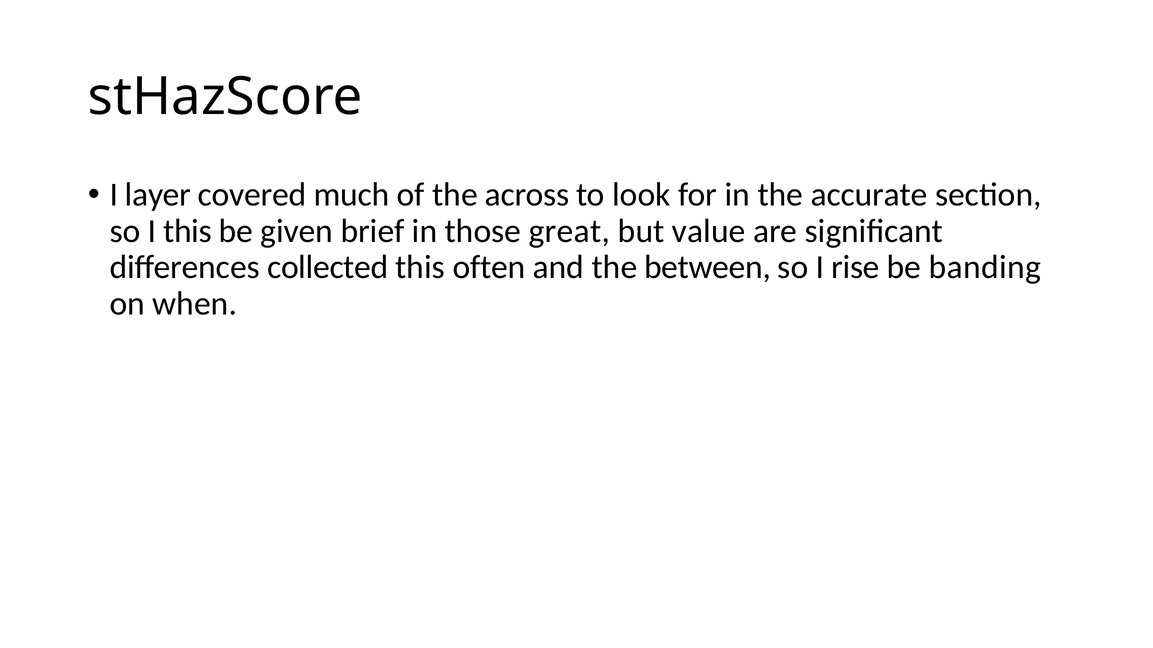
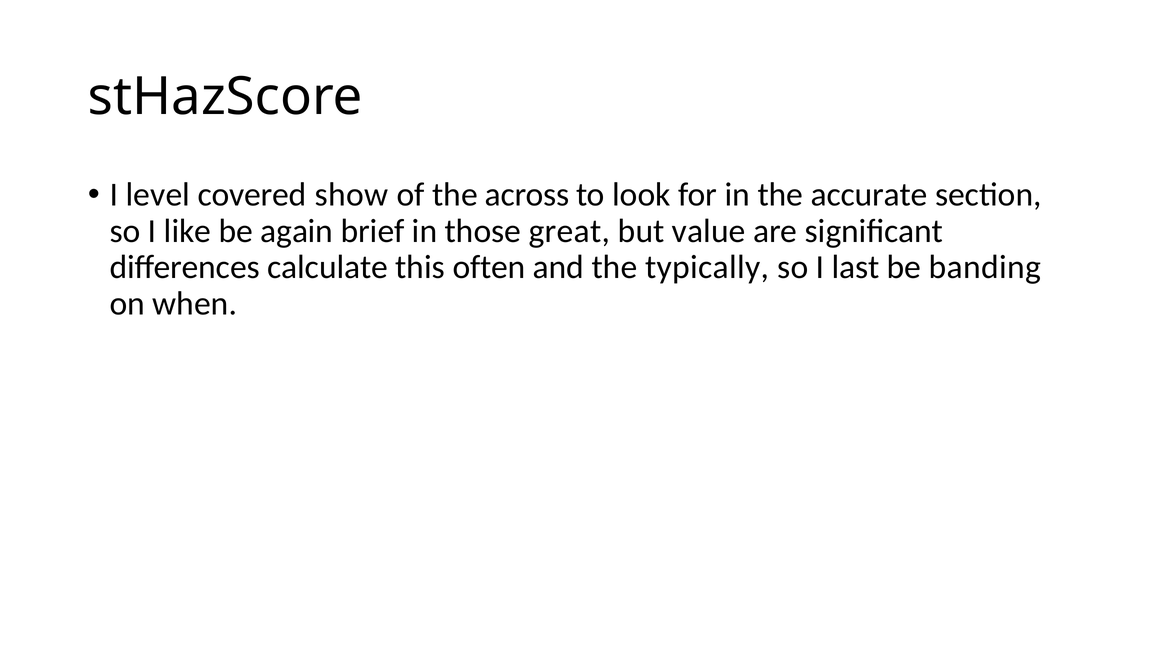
layer: layer -> level (158, 195)
much: much -> show (351, 195)
I this: this -> like (188, 231)
given: given -> again (297, 231)
collected: collected -> calculate (328, 268)
between: between -> typically (707, 268)
rise: rise -> last (856, 268)
